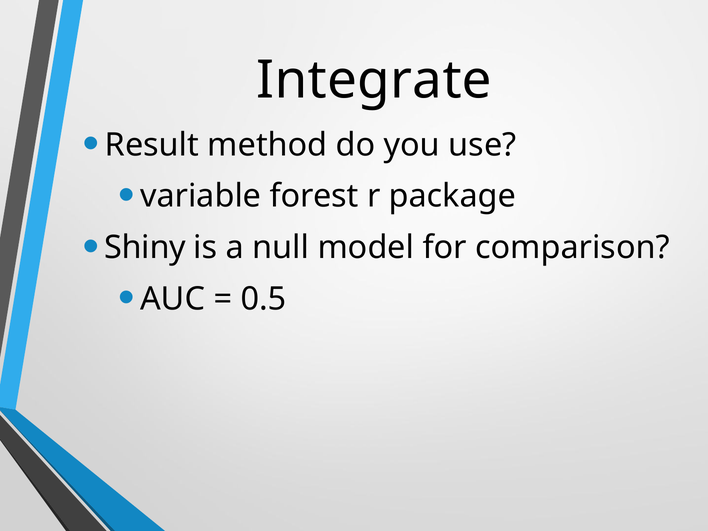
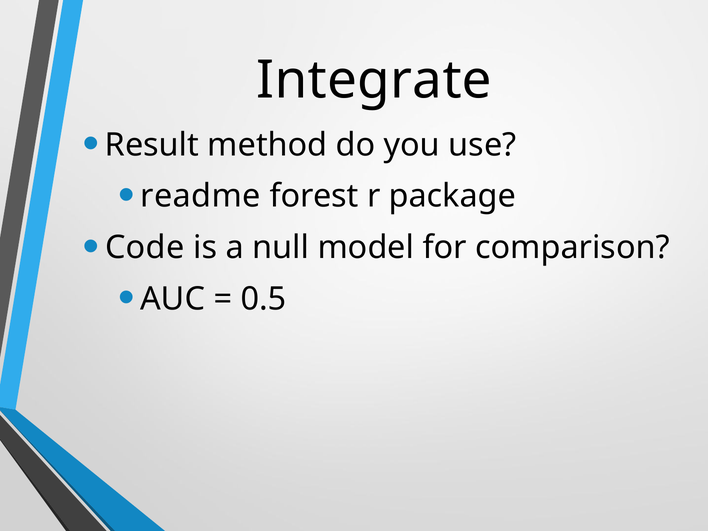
variable: variable -> readme (201, 196)
Shiny: Shiny -> Code (145, 248)
